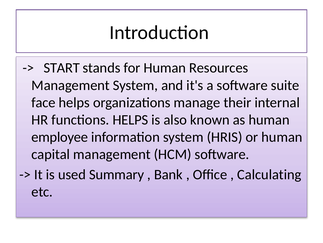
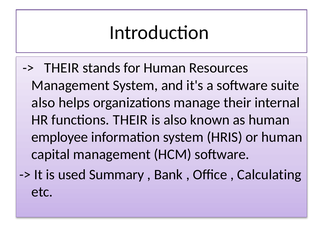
START: START -> THEIR (62, 68)
face: face -> also (43, 102)
functions HELPS: HELPS -> THEIR (130, 119)
